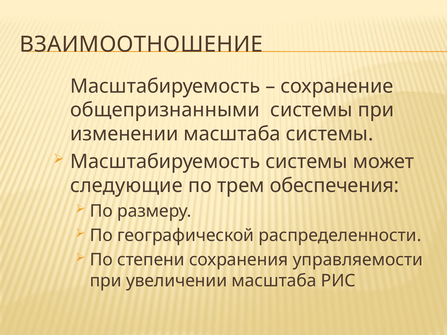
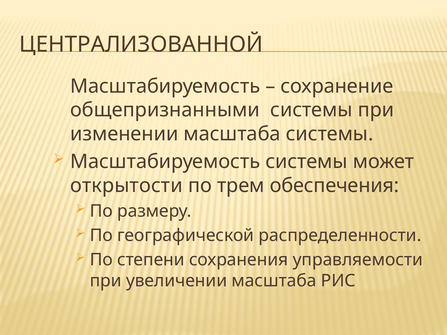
ВЗАИМООТНОШЕНИЕ: ВЗАИМООТНОШЕНИЕ -> ЦЕНТРАЛИЗОВАННОЙ (141, 44)
следующие: следующие -> открытости (126, 186)
